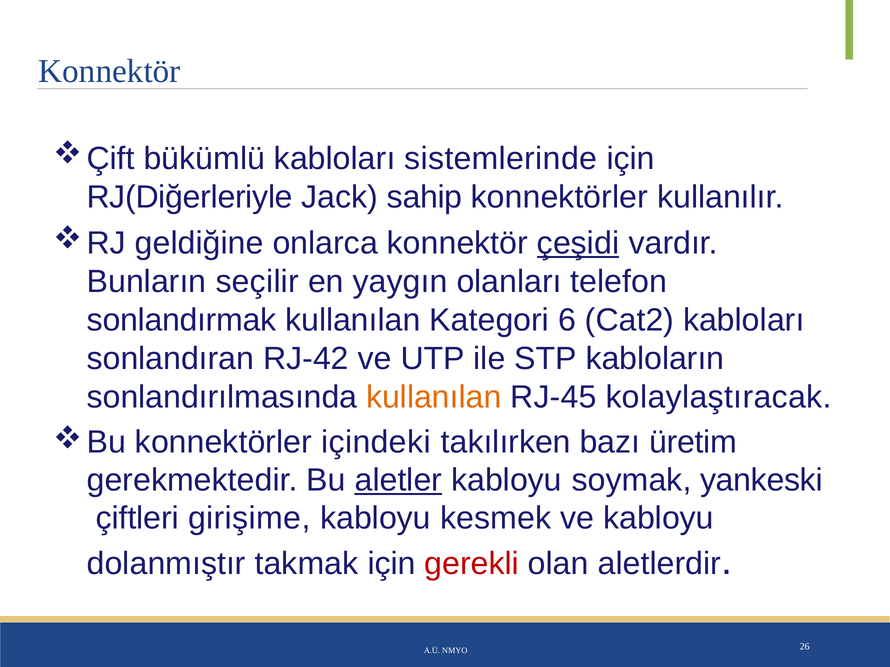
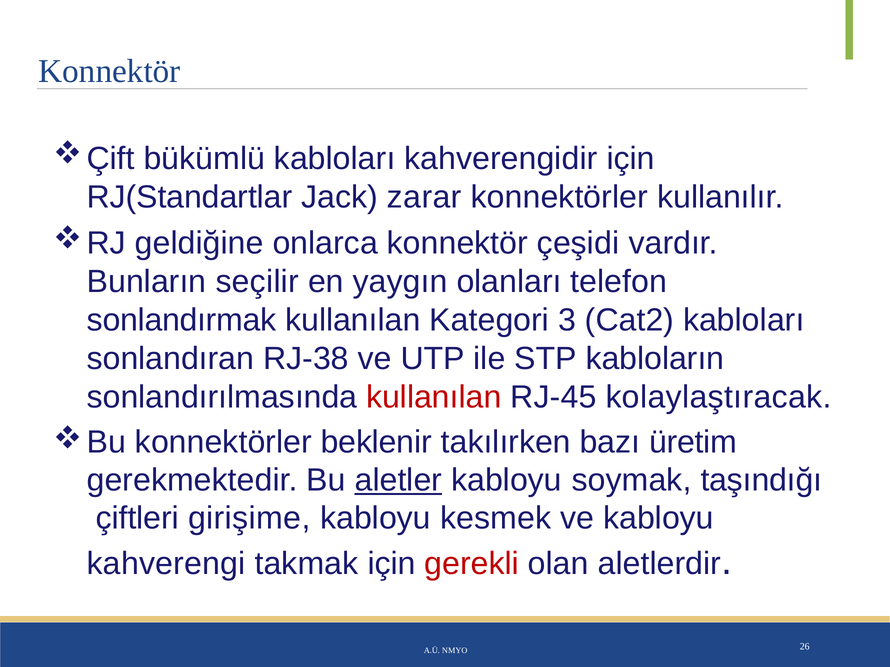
sistemlerinde: sistemlerinde -> kahverengidir (501, 159)
RJ(Diğerleriyle: RJ(Diğerleriyle -> RJ(Standartlar (190, 197)
sahip: sahip -> zarar (424, 197)
çeşidi underline: present -> none (578, 243)
6: 6 -> 3 (567, 321)
RJ-42: RJ-42 -> RJ-38 (306, 359)
kullanılan colour: orange -> red (434, 398)
içindeki: içindeki -> beklenir (376, 442)
yankeski: yankeski -> taşındığı (761, 481)
dolanmıştır: dolanmıştır -> kahverengi (166, 564)
